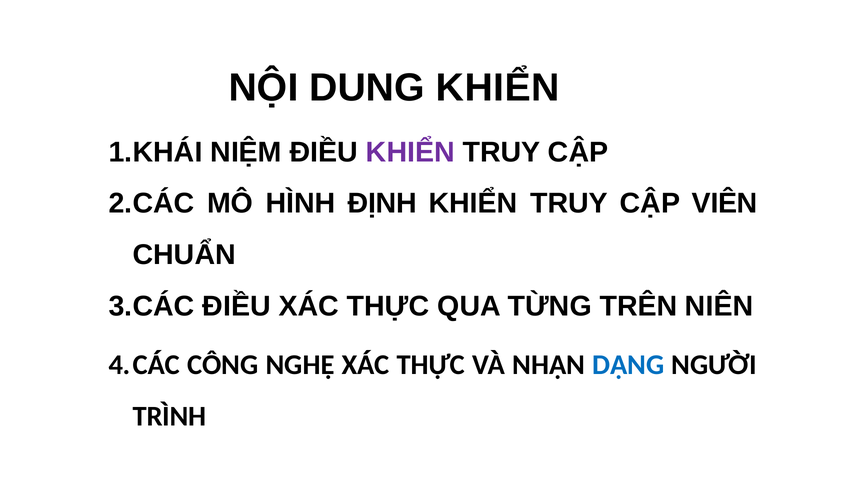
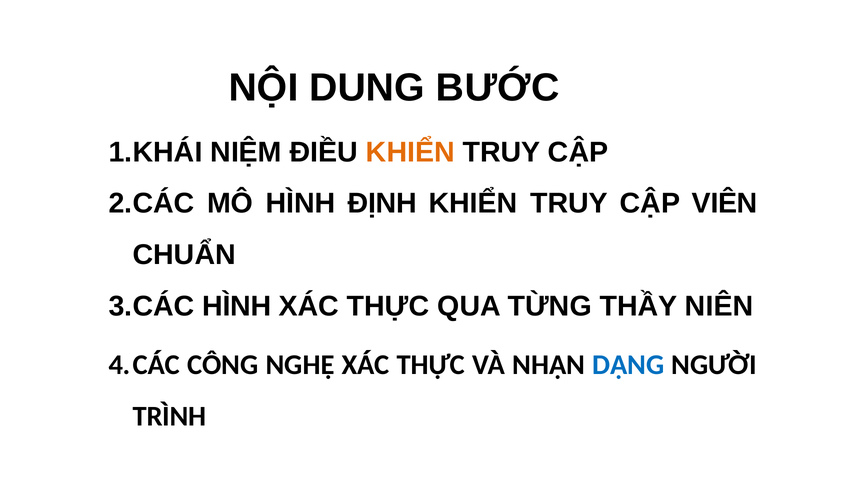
DUNG KHIỂN: KHIỂN -> BƯỚC (498, 88)
KHIỂN colour: purple -> orange (410, 152)
ĐIỀU: ĐIỀU -> HÌNH (237, 306)
TRÊN: TRÊN -> THẦY (639, 306)
